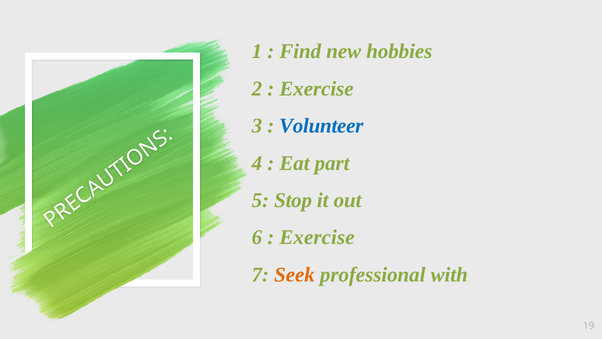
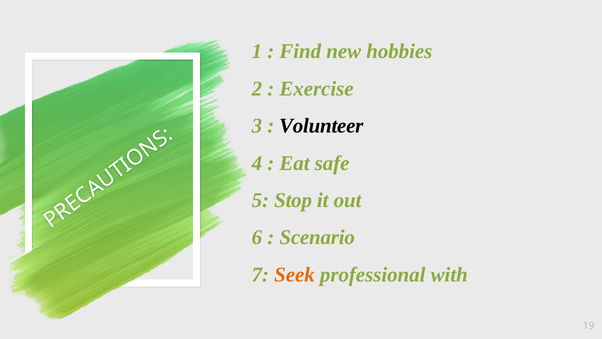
Volunteer colour: blue -> black (321, 126)
part: part -> safe (332, 163)
Exercise: Exercise -> Scenario (317, 237)
